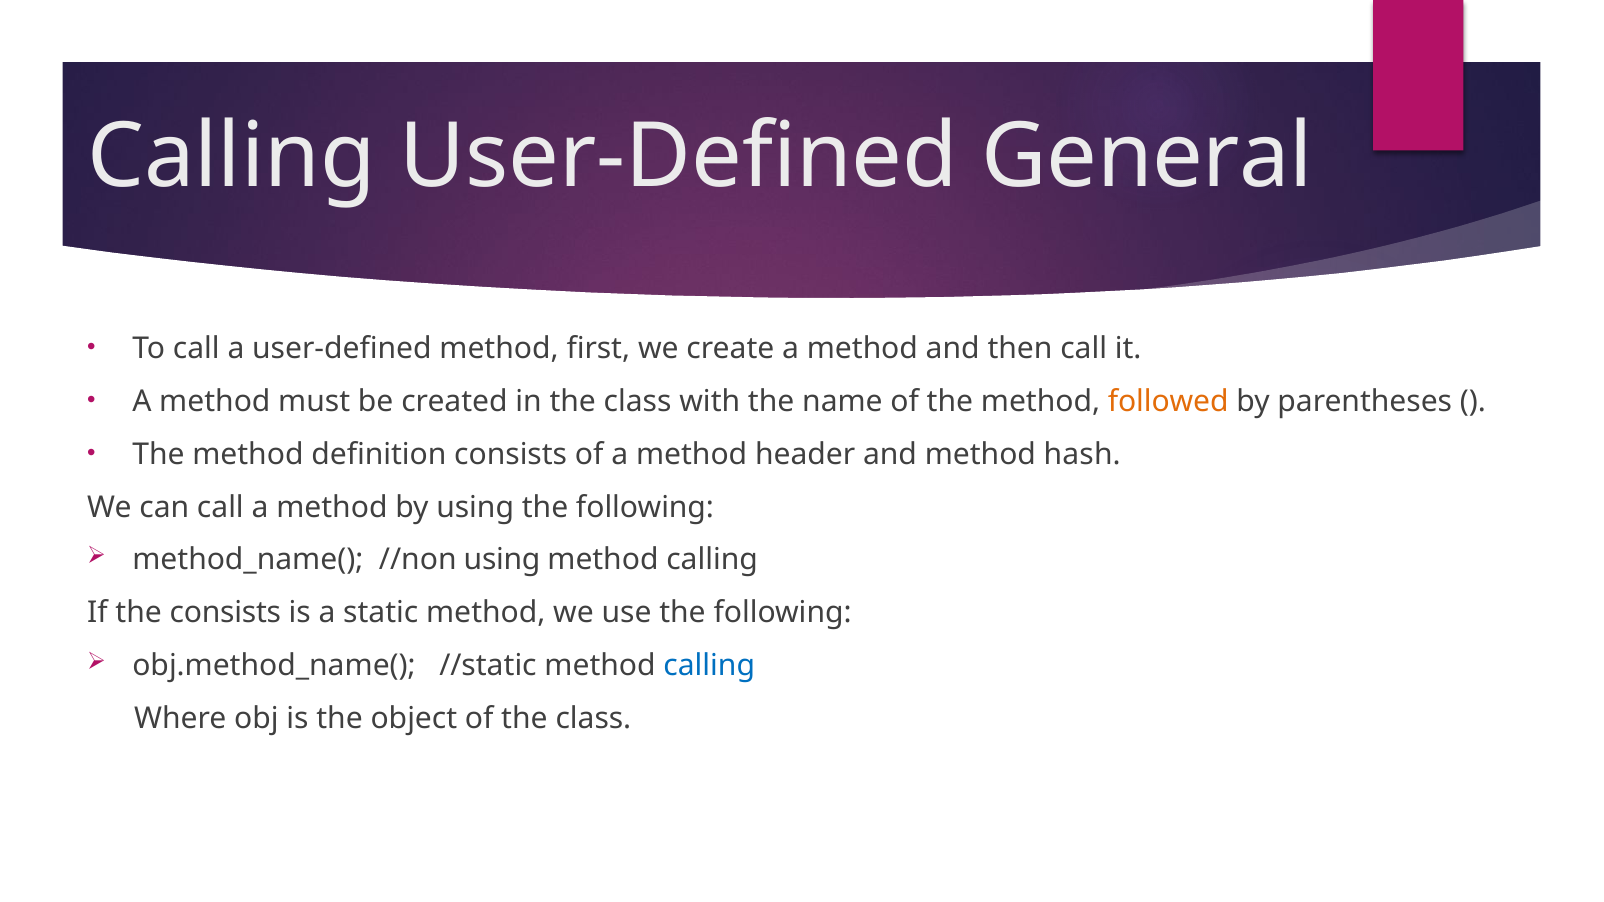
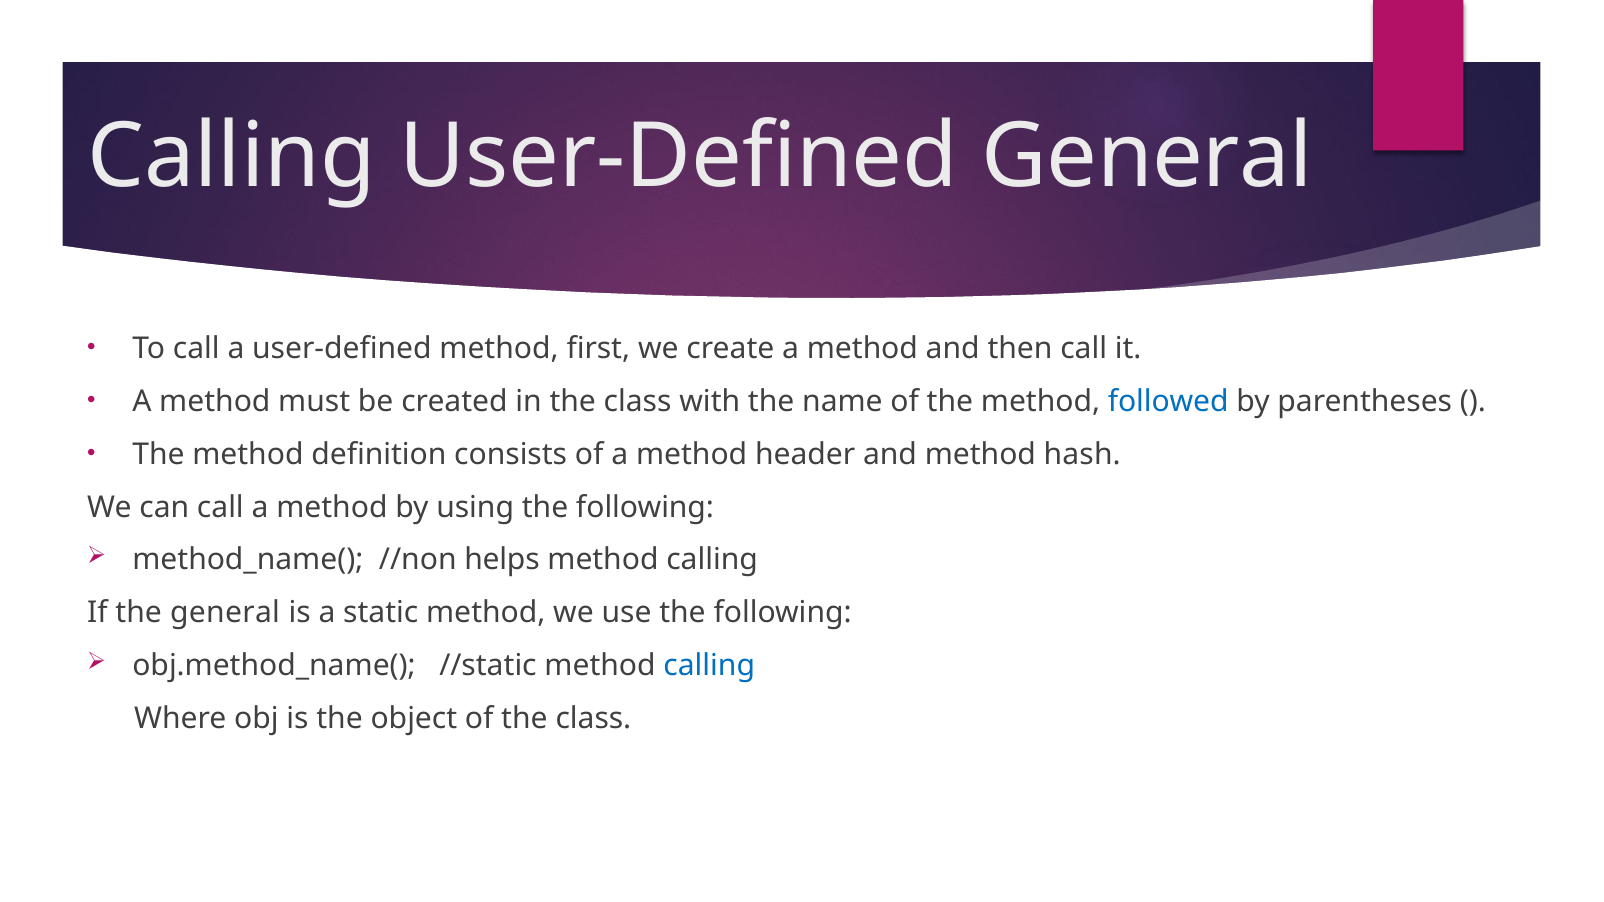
followed colour: orange -> blue (1168, 402)
//non using: using -> helps (502, 560)
the consists: consists -> general (225, 613)
